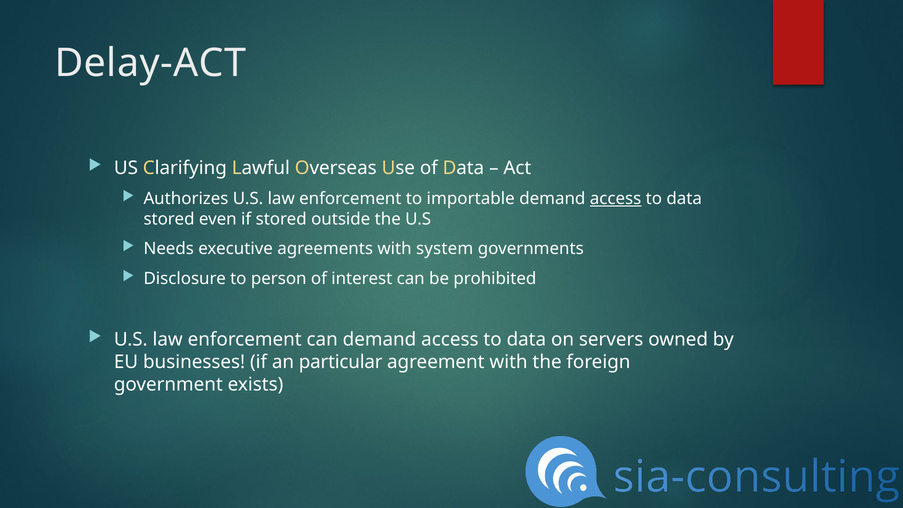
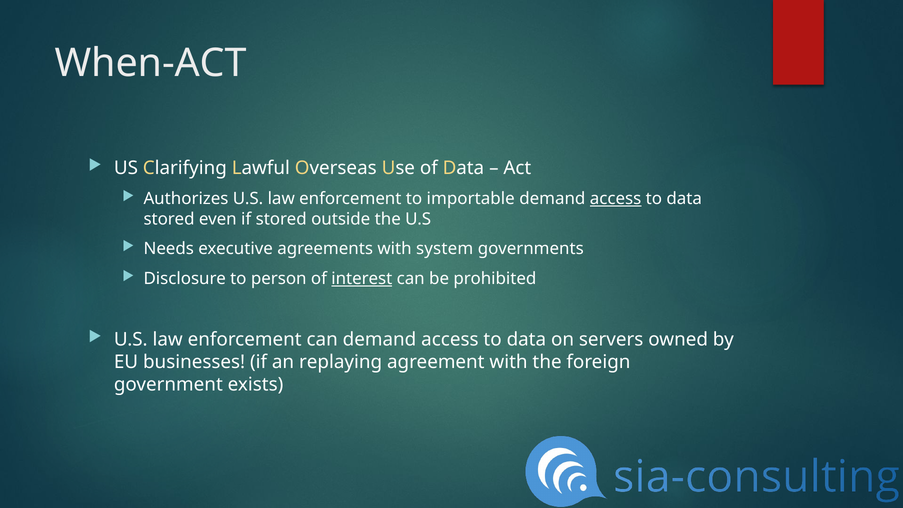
Delay-ACT: Delay-ACT -> When-ACT (151, 63)
interest underline: none -> present (362, 279)
particular: particular -> replaying (341, 362)
